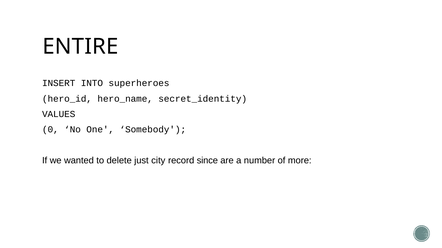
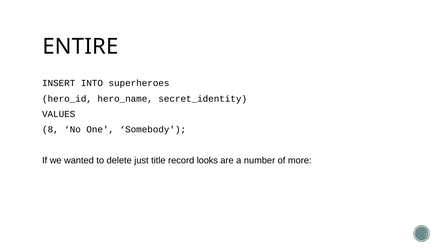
0: 0 -> 8 (50, 130)
city: city -> title (158, 161)
since: since -> looks (207, 161)
